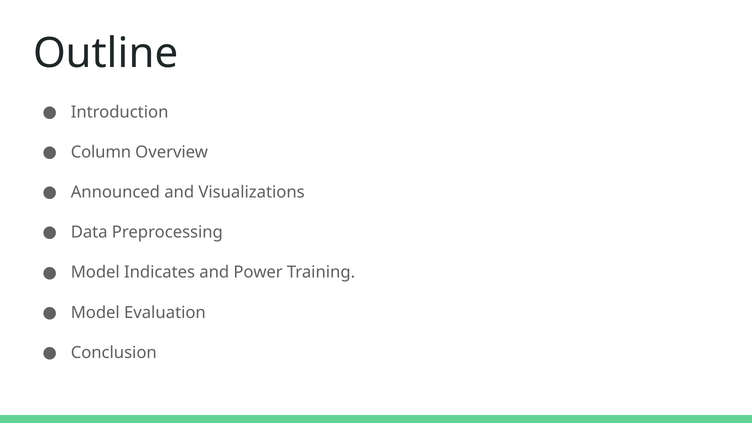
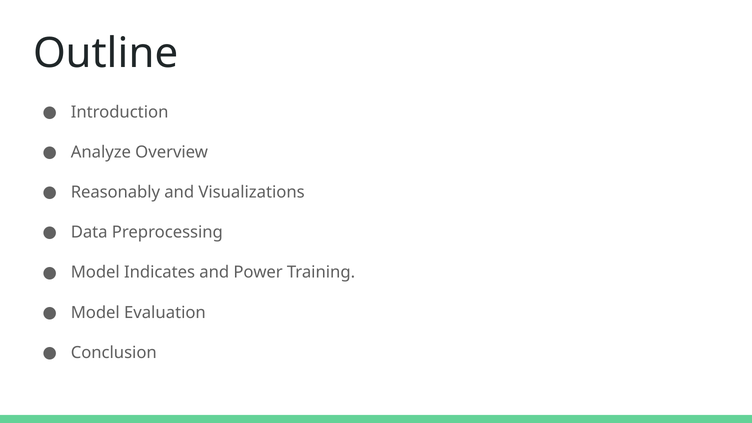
Column: Column -> Analyze (101, 152)
Announced: Announced -> Reasonably (115, 192)
